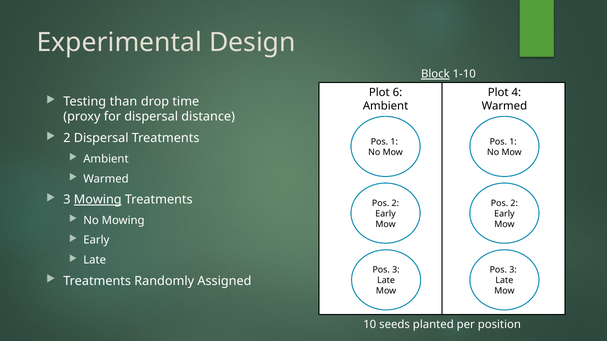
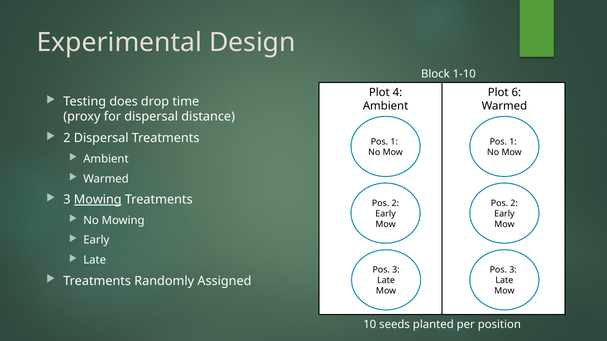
Block underline: present -> none (435, 74)
6: 6 -> 4 (397, 93)
4: 4 -> 6 (516, 93)
than: than -> does (124, 102)
